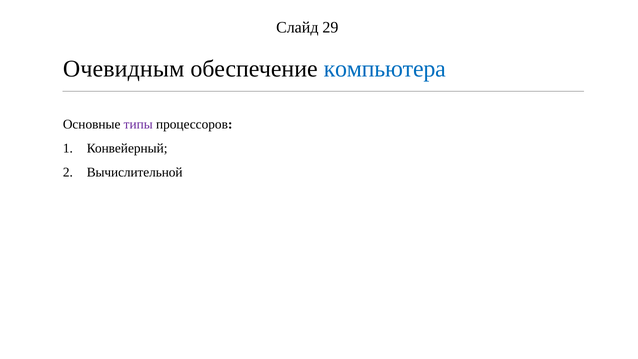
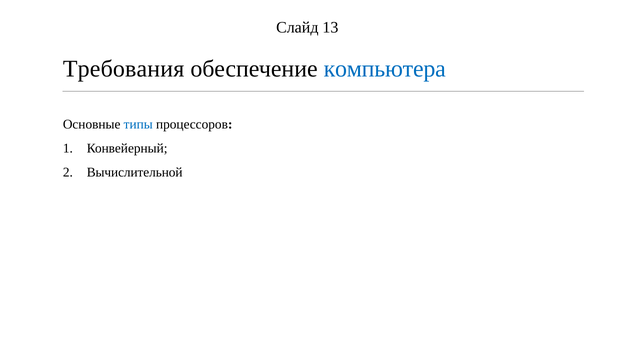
29: 29 -> 13 (330, 27)
Очевидным: Очевидным -> Требования (124, 69)
типы colour: purple -> blue (138, 124)
